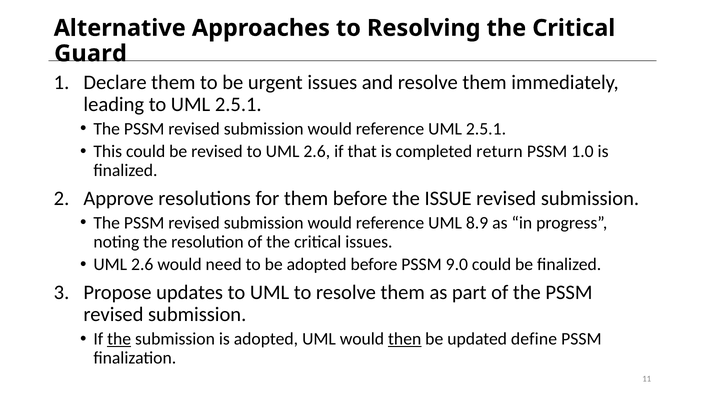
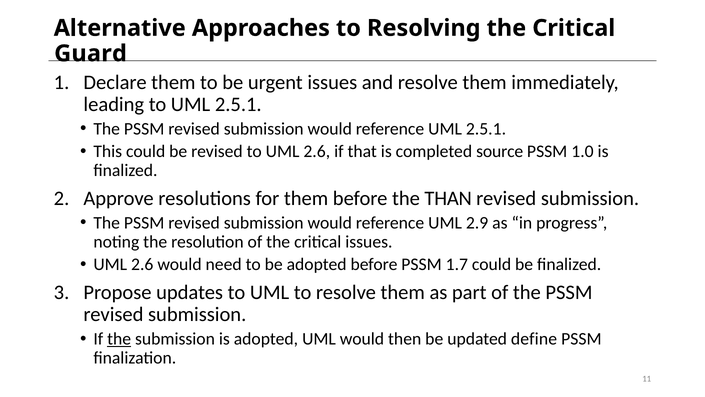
return: return -> source (500, 151)
ISSUE: ISSUE -> THAN (448, 198)
8.9: 8.9 -> 2.9 (477, 223)
9.0: 9.0 -> 1.7 (457, 264)
then underline: present -> none (405, 339)
